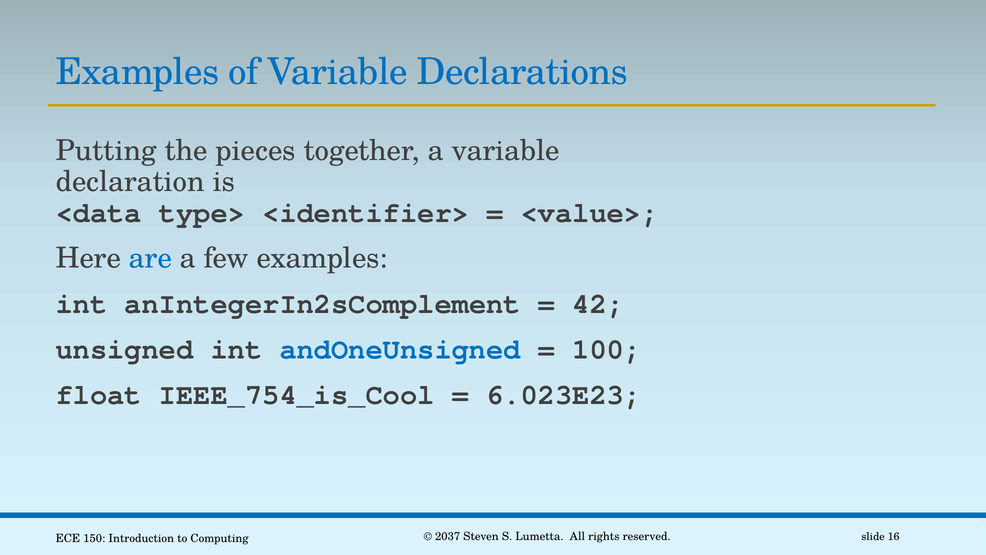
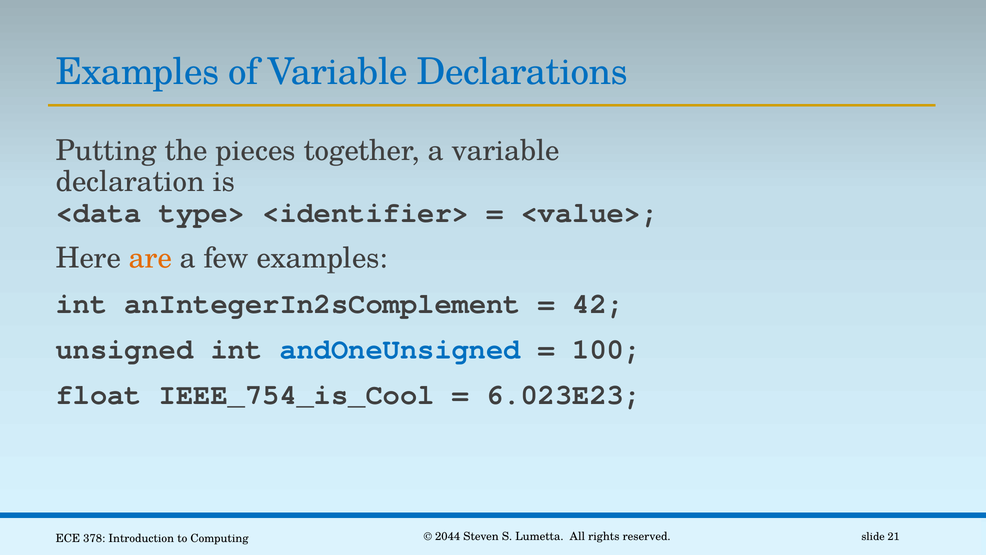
are colour: blue -> orange (150, 258)
2037: 2037 -> 2044 (448, 536)
150: 150 -> 378 (94, 538)
16: 16 -> 21 (894, 536)
